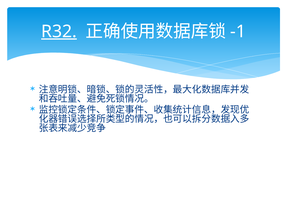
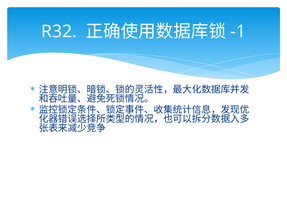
R32 underline: present -> none (59, 32)
